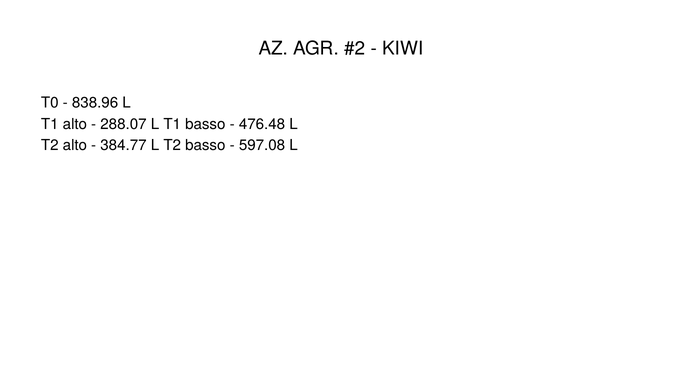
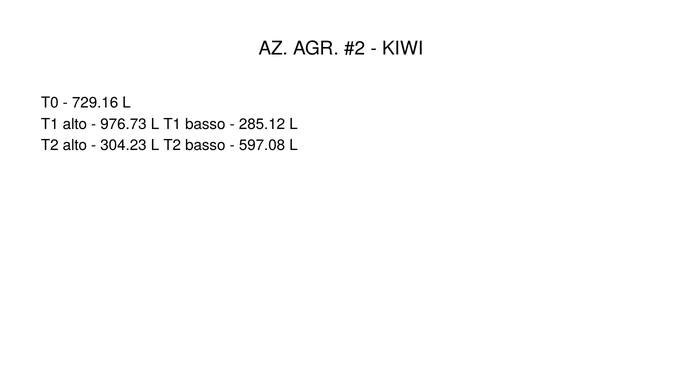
838.96: 838.96 -> 729.16 (95, 103)
288.07: 288.07 -> 976.73 (123, 124)
476.48: 476.48 -> 285.12 (262, 124)
384.77: 384.77 -> 304.23 (123, 145)
